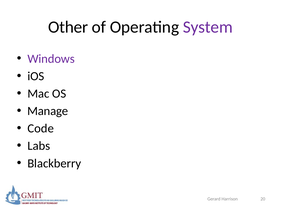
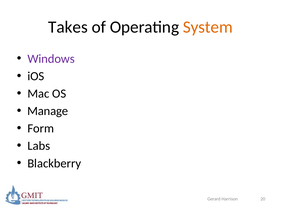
Other: Other -> Takes (68, 27)
System colour: purple -> orange (208, 27)
Code: Code -> Form (41, 129)
